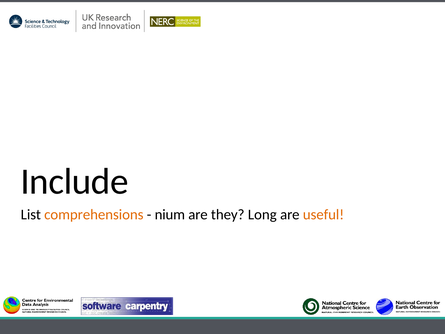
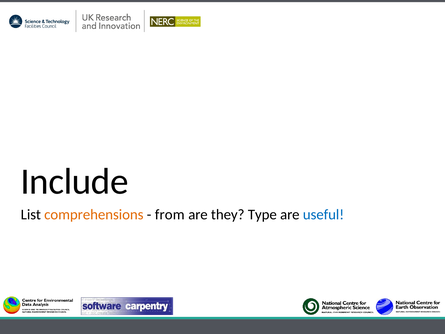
nium: nium -> from (170, 215)
Long: Long -> Type (262, 215)
useful colour: orange -> blue (323, 215)
